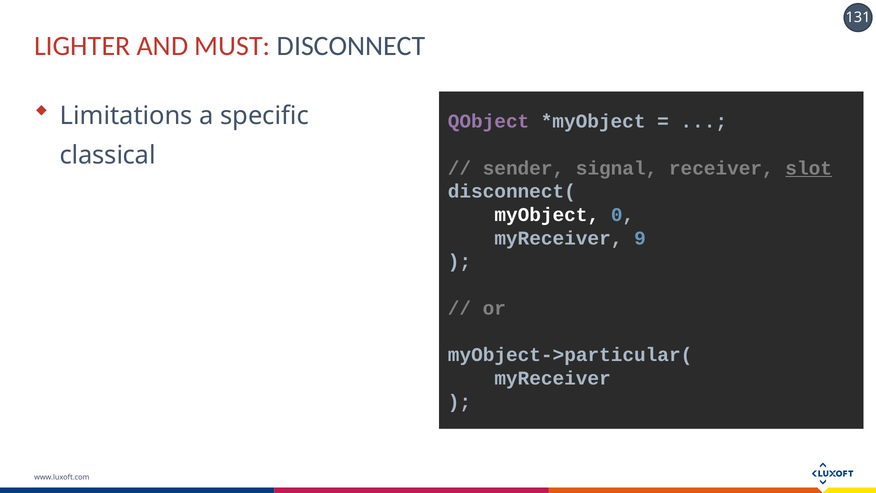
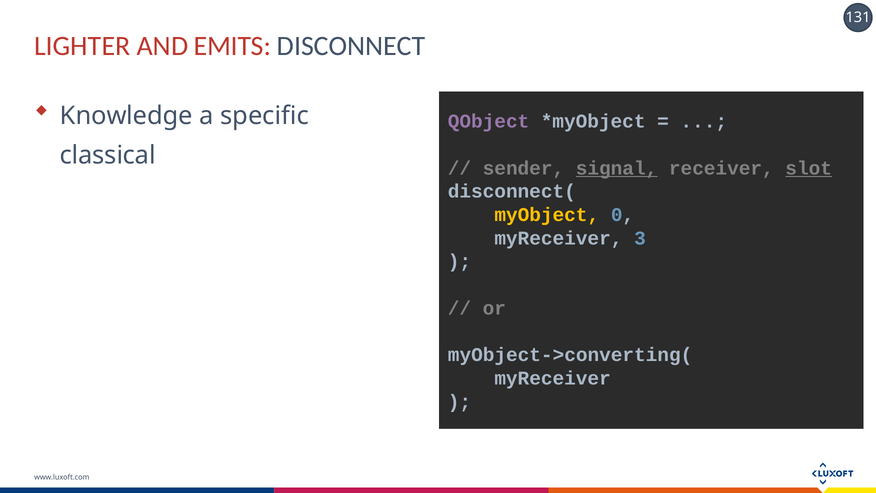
MUST: MUST -> EMITS (232, 46)
Limitations: Limitations -> Knowledge (126, 116)
signal underline: none -> present (617, 168)
myObject colour: white -> yellow (547, 215)
9: 9 -> 3 (640, 238)
myObject->particular(: myObject->particular( -> myObject->converting( (570, 355)
